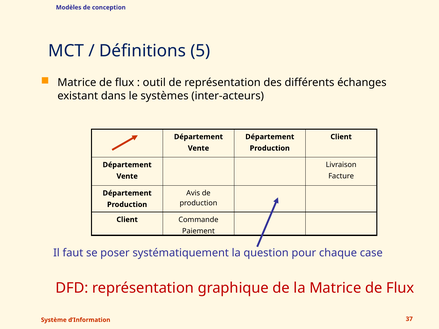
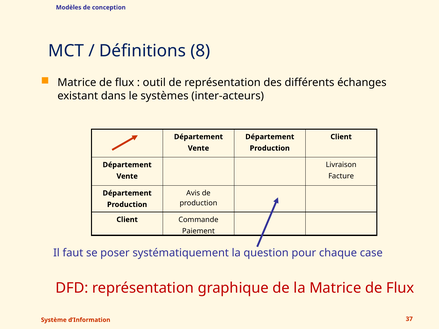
5: 5 -> 8 (200, 51)
